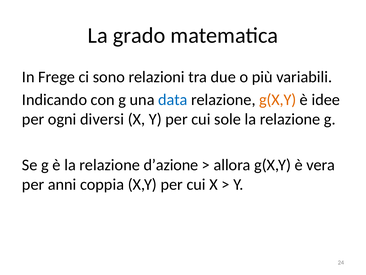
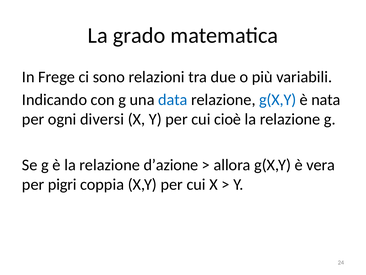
g(X,Y colour: orange -> blue (278, 100)
idee: idee -> nata (326, 100)
sole: sole -> cioè (228, 119)
anni: anni -> pigri (62, 184)
